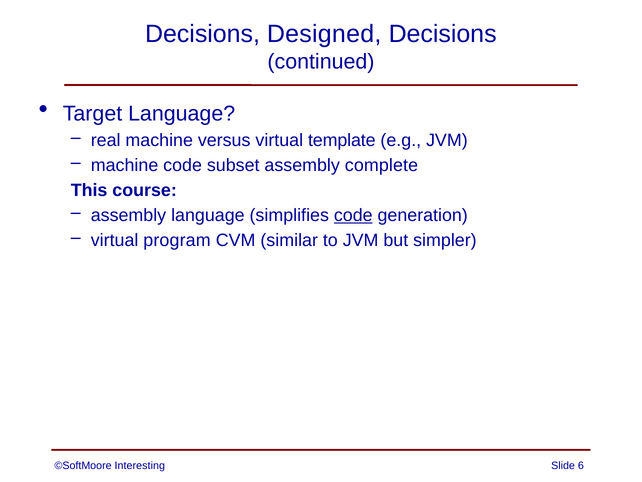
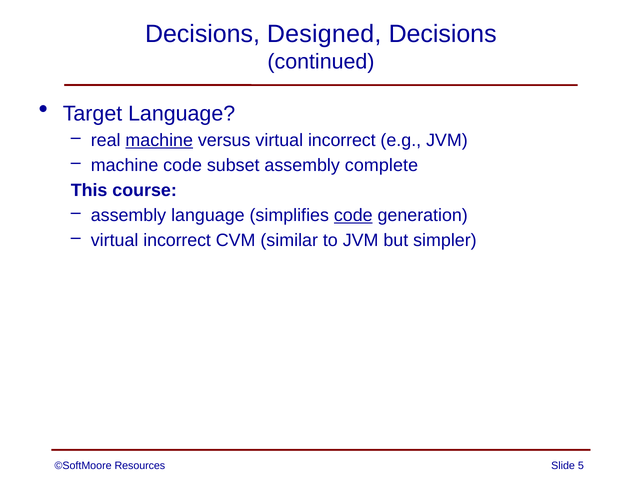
machine underline: none -> present (159, 140)
versus virtual template: template -> incorrect (342, 140)
program: program -> incorrect (177, 240)
Interesting: Interesting -> Resources (140, 465)
6: 6 -> 5 (581, 465)
